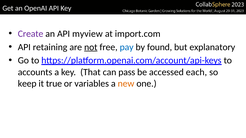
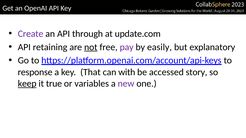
myview: myview -> through (88, 34)
import.com: import.com -> update.com (138, 34)
pay colour: blue -> purple (127, 47)
found: found -> easily (159, 47)
accounts: accounts -> response (35, 72)
pass: pass -> with (127, 72)
each: each -> story (197, 72)
keep underline: none -> present (27, 84)
new colour: orange -> purple (126, 84)
